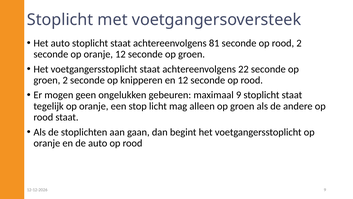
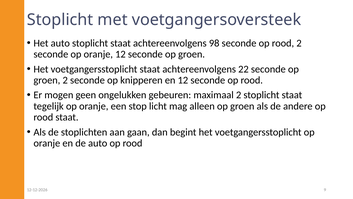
81: 81 -> 98 (214, 43)
maximaal 9: 9 -> 2 (239, 95)
